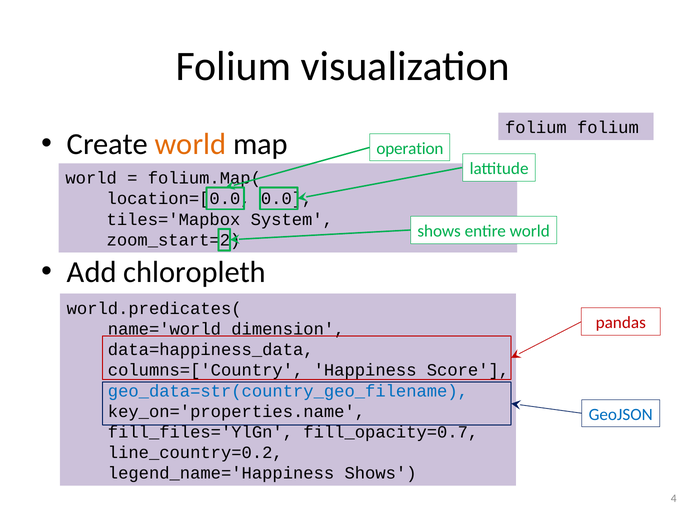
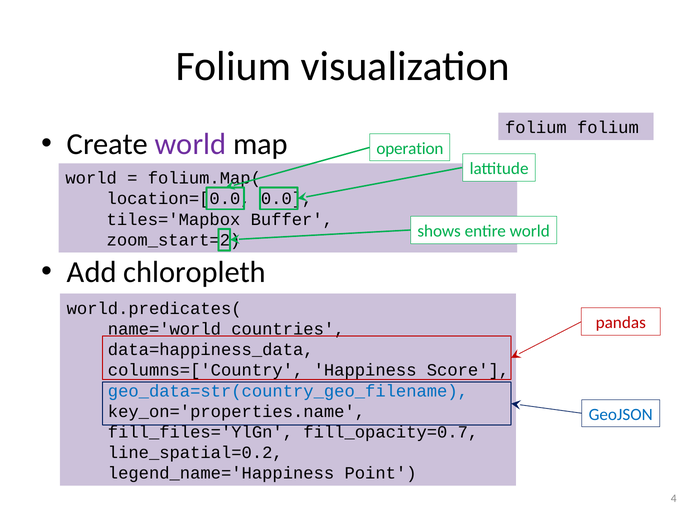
world colour: orange -> purple (190, 144)
System: System -> Buffer (292, 219)
dimension: dimension -> countries (288, 329)
line_country=0.2: line_country=0.2 -> line_spatial=0.2 (195, 452)
legend_name='Happiness Shows: Shows -> Point (381, 473)
